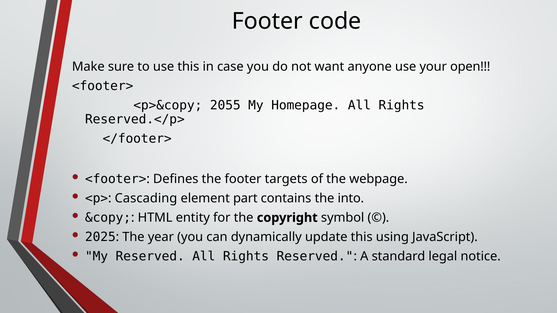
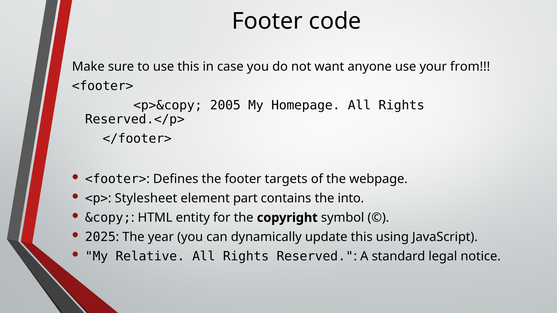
open: open -> from (470, 67)
2055: 2055 -> 2005 (225, 106)
Cascading: Cascading -> Stylesheet (146, 198)
My Reserved: Reserved -> Relative (150, 257)
